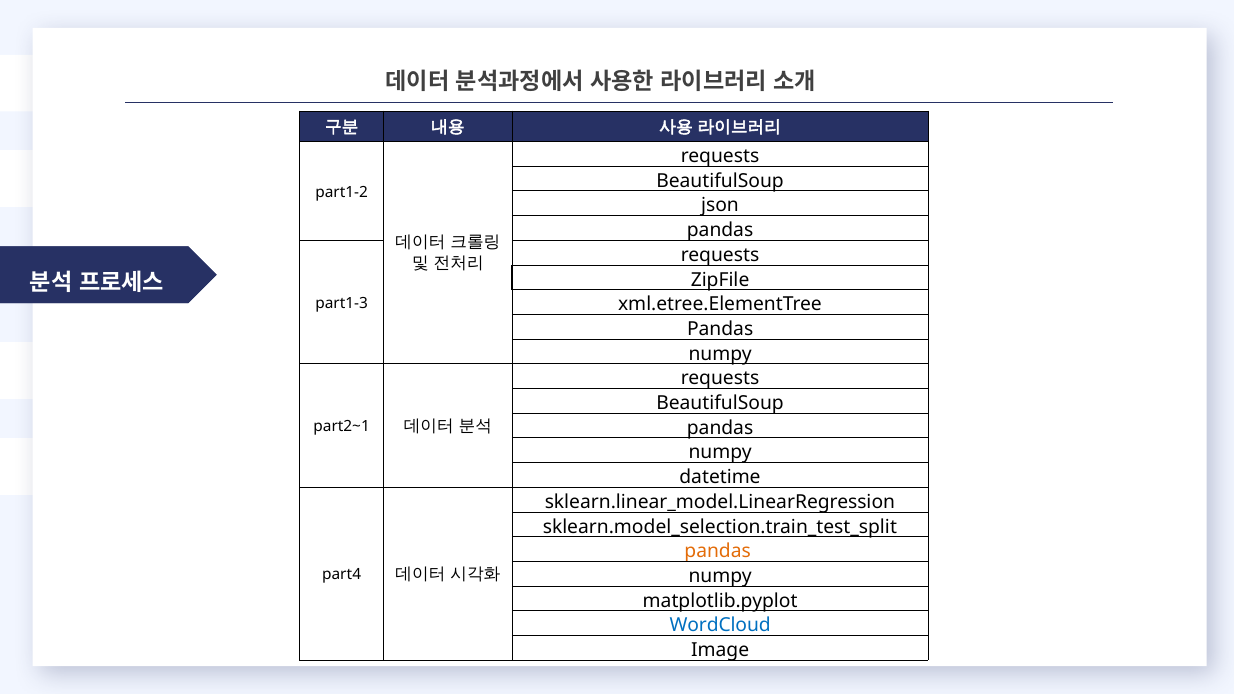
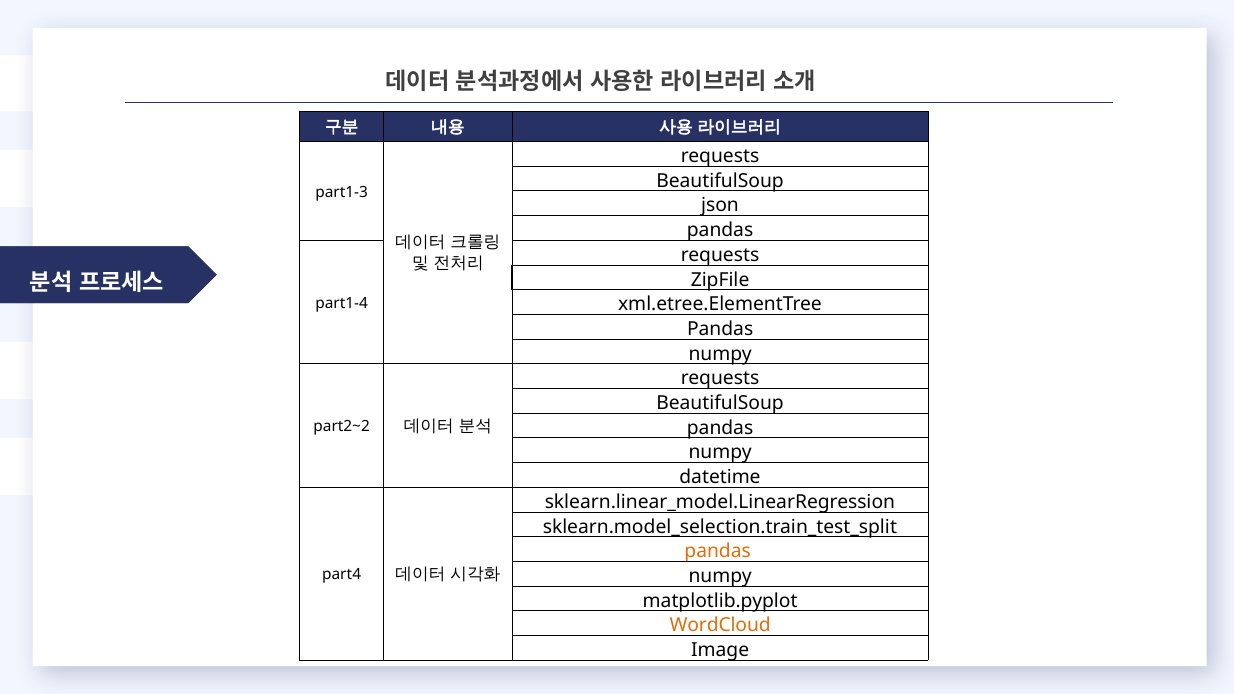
part1-2: part1-2 -> part1-3 (342, 192)
part1-3: part1-3 -> part1-4 (342, 303)
part2~1: part2~1 -> part2~2 (342, 427)
WordCloud colour: blue -> orange (720, 626)
